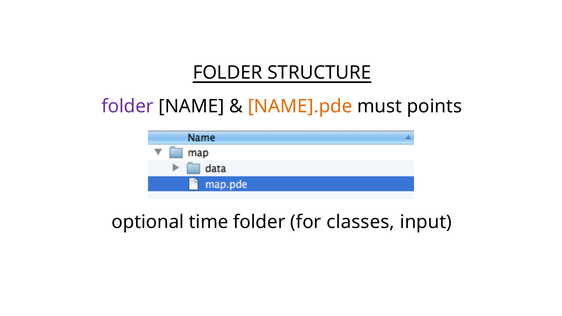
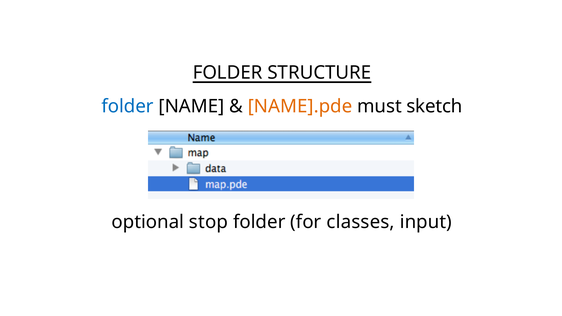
folder colour: purple -> blue (128, 106)
points: points -> sketch (434, 106)
time: time -> stop (209, 222)
